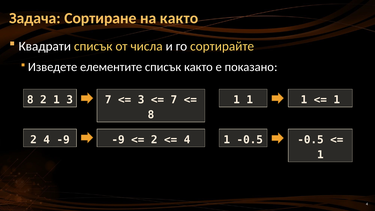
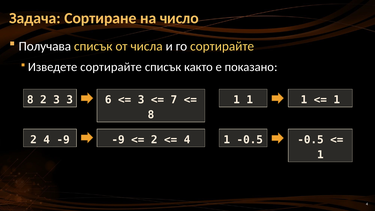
на както: както -> число (179, 18)
Квадрати: Квадрати -> Получава (45, 46)
Изведете елементите: елементите -> сортирайте (111, 67)
2 1: 1 -> 3 (57, 100)
3 7: 7 -> 6 (108, 100)
